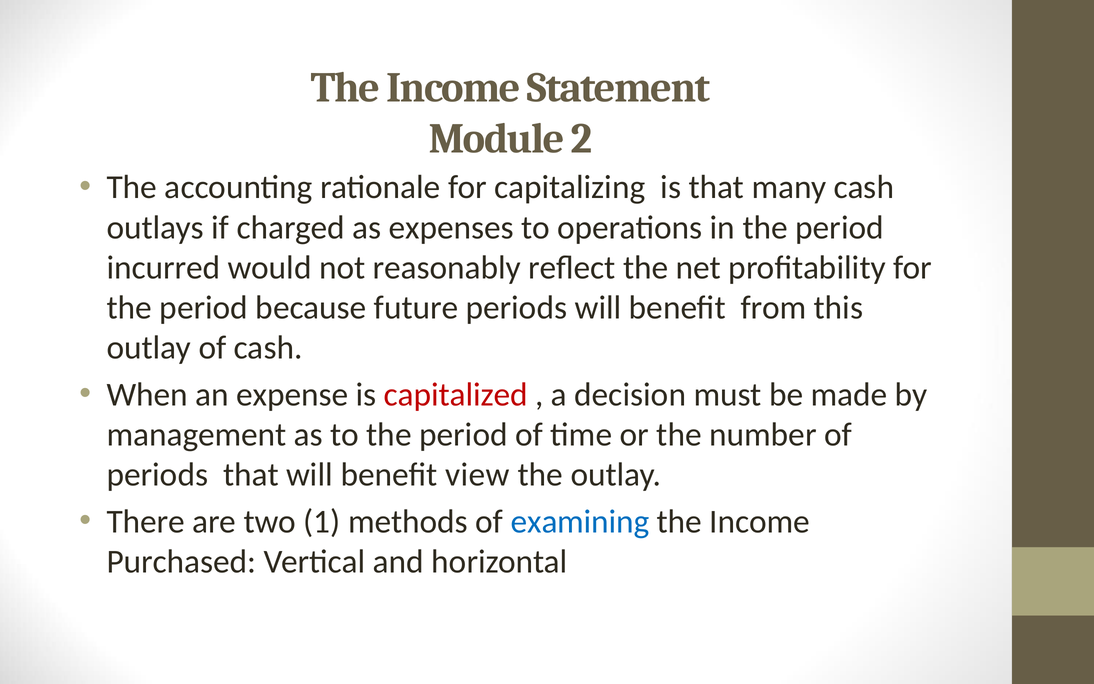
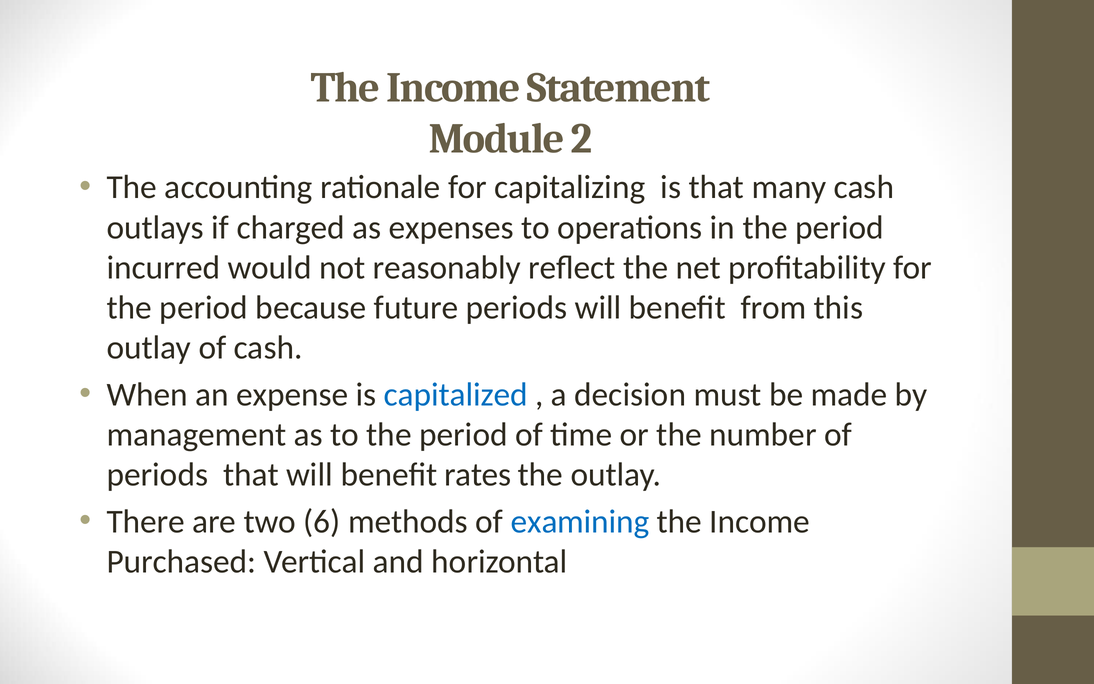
capitalized colour: red -> blue (456, 395)
view: view -> rates (478, 475)
1: 1 -> 6 (322, 522)
